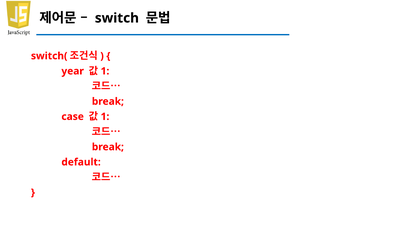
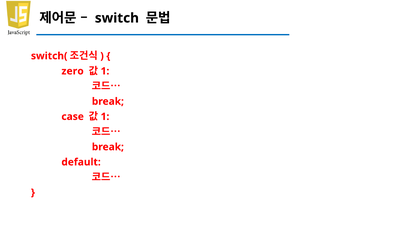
year: year -> zero (73, 71)
